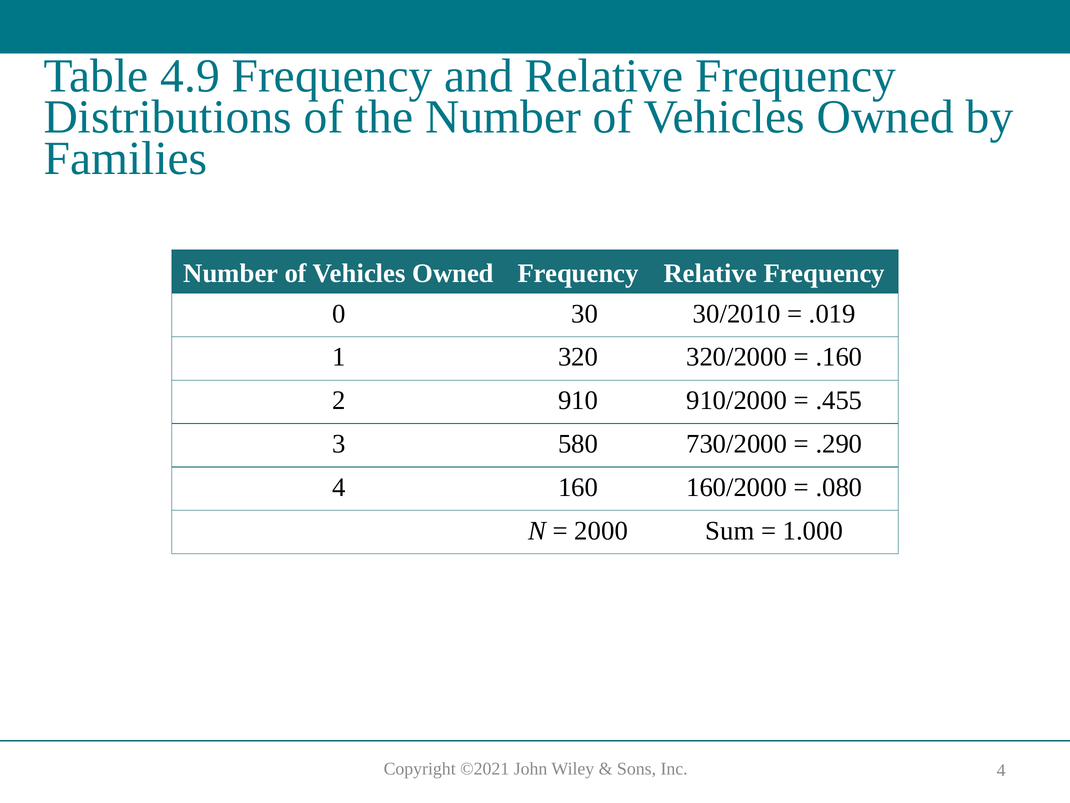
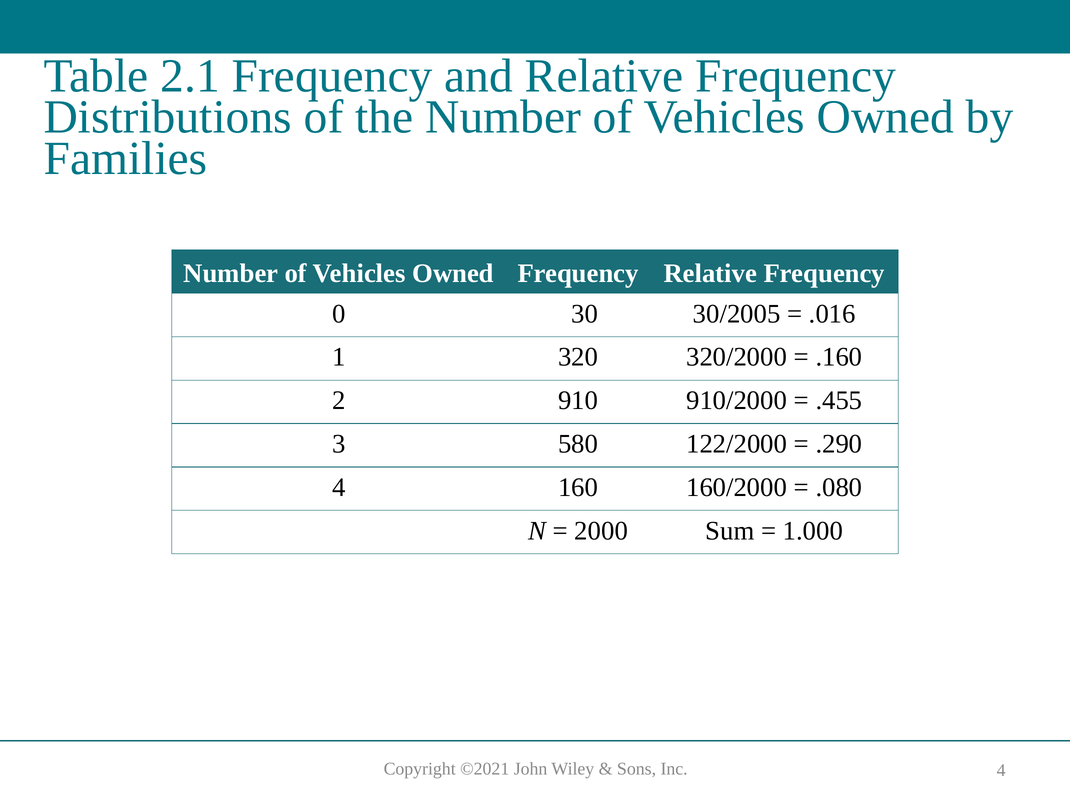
4.9: 4.9 -> 2.1 (190, 76)
30/2010: 30/2010 -> 30/2005 (737, 313)
.019: .019 -> .016 (832, 313)
730/2000: 730/2000 -> 122/2000 (737, 444)
